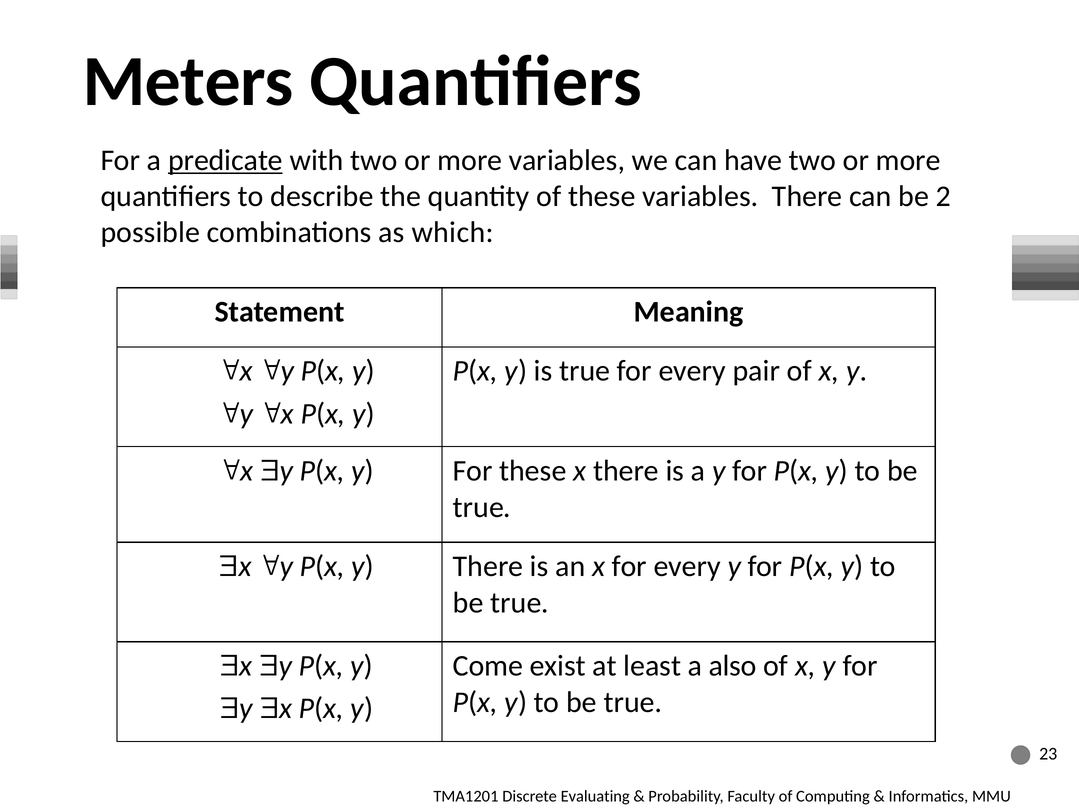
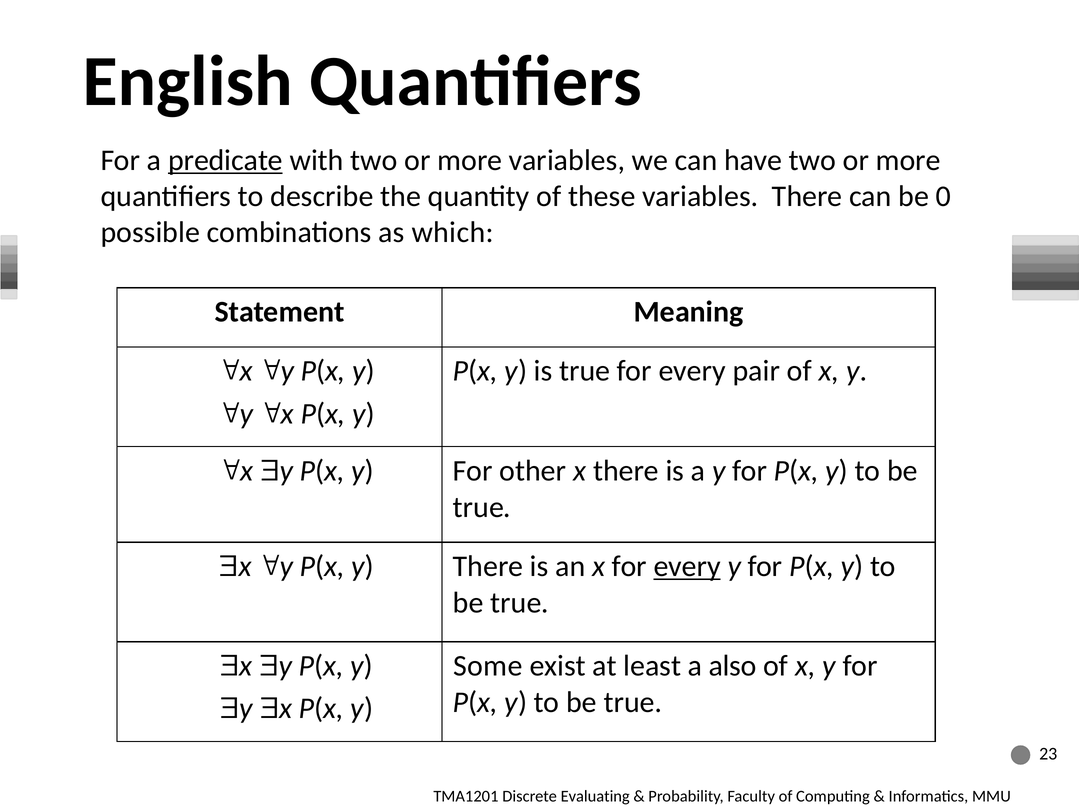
Meters: Meters -> English (188, 81)
2: 2 -> 0 (943, 196)
For these: these -> other (533, 471)
every underline: none -> present (687, 566)
Come: Come -> Some (488, 666)
